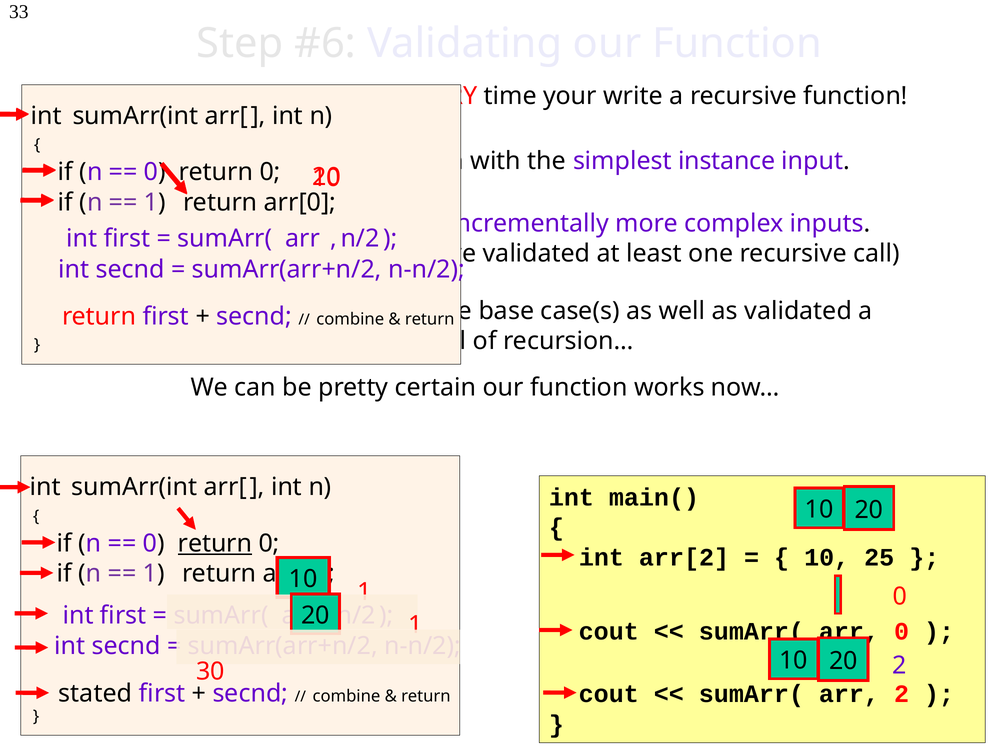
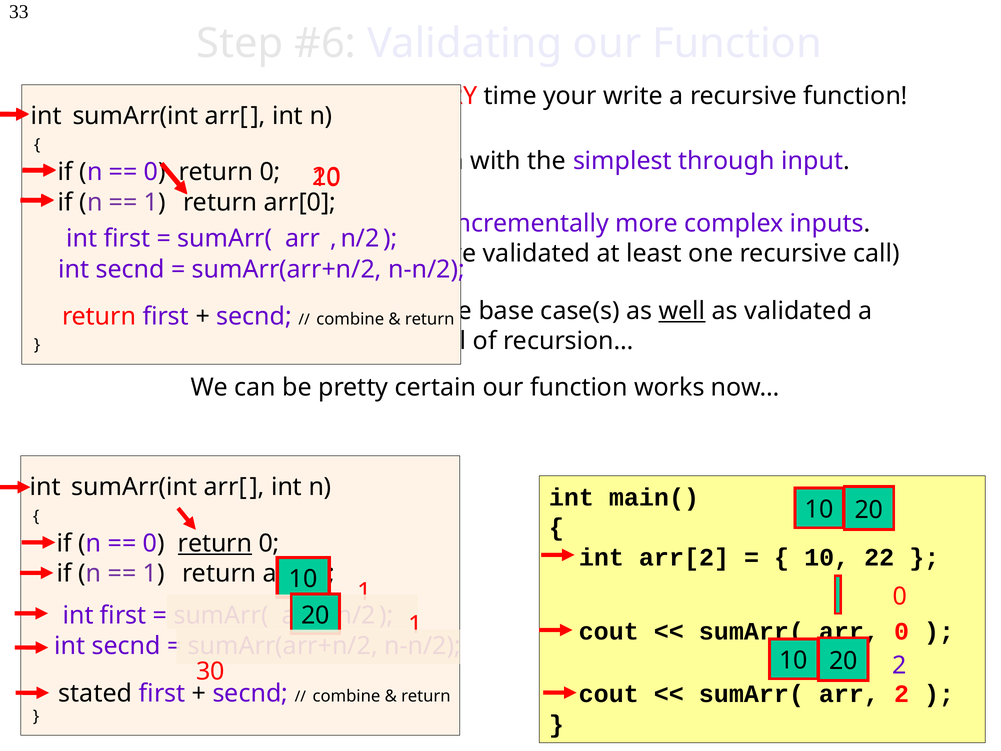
instance: instance -> through (727, 161)
well underline: none -> present (682, 311)
25: 25 -> 22 (879, 557)
